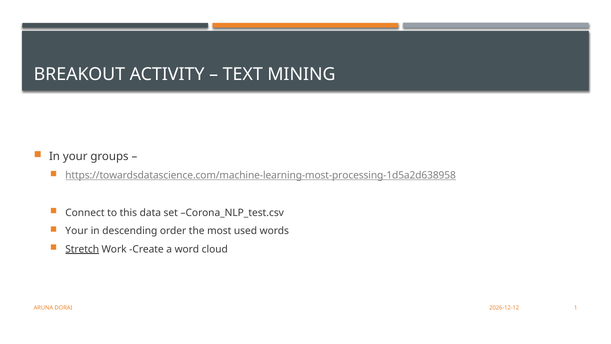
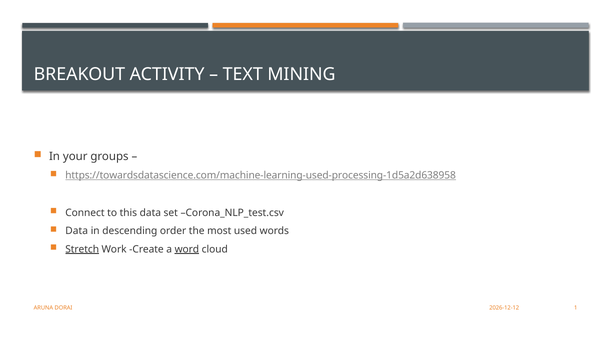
https://towardsdatascience.com/machine-learning-most-processing-1d5a2d638958: https://towardsdatascience.com/machine-learning-most-processing-1d5a2d638958 -> https://towardsdatascience.com/machine-learning-used-processing-1d5a2d638958 (261, 175)
Your: Your -> Data (77, 231)
word underline: none -> present (187, 249)
